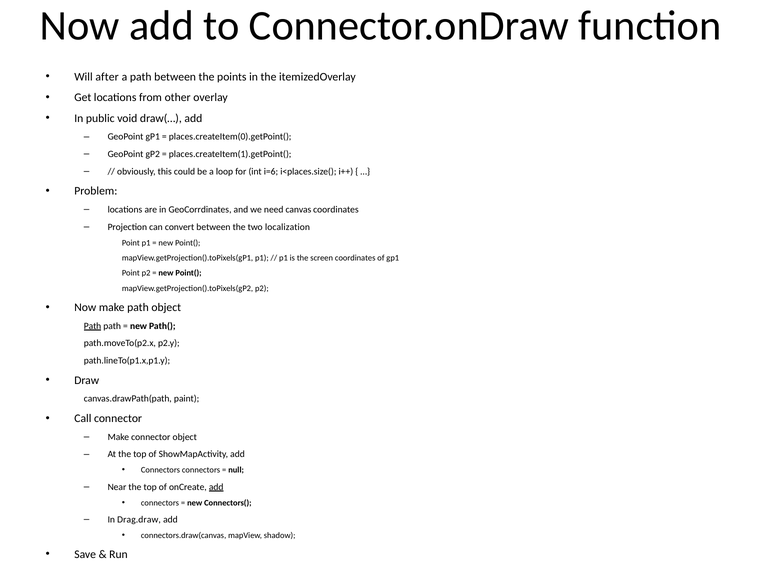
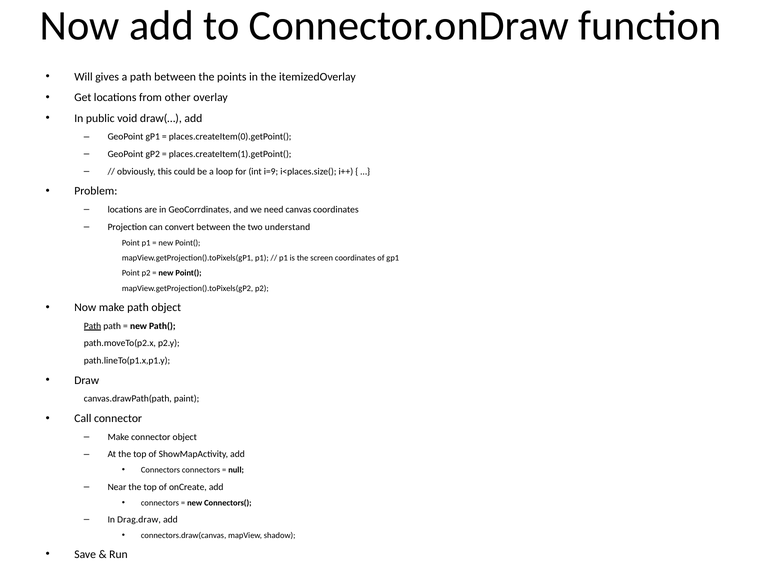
after: after -> gives (107, 77)
i=6: i=6 -> i=9 (271, 172)
localization: localization -> understand (288, 227)
add underline: present -> none (216, 487)
